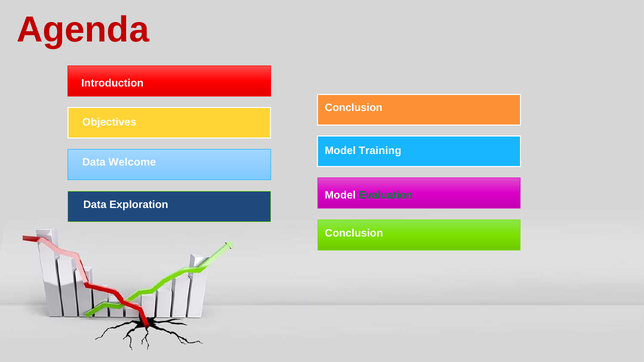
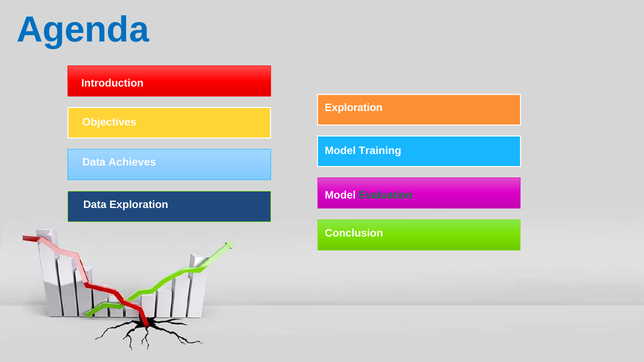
Agenda colour: red -> blue (83, 30)
Conclusion: Conclusion -> Exploration (354, 108)
Welcome: Welcome -> Achieves (132, 162)
